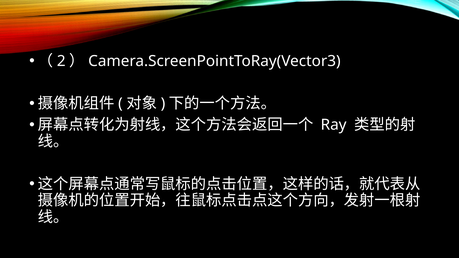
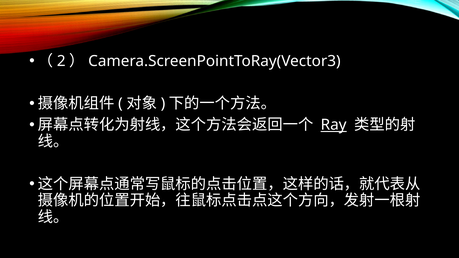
Ray underline: none -> present (334, 125)
